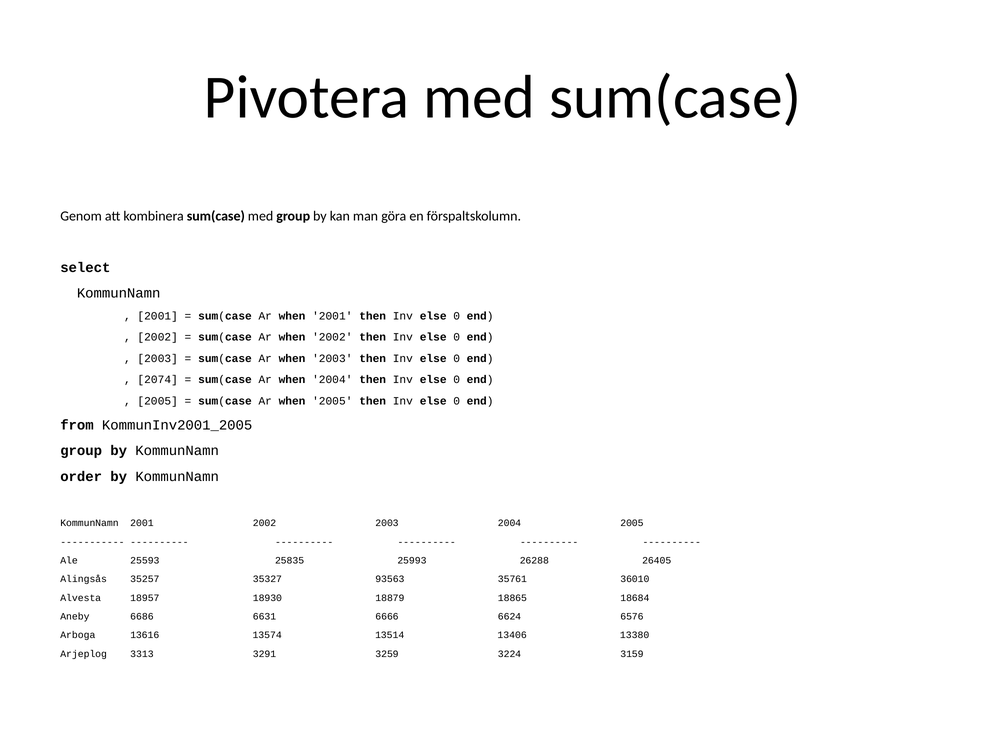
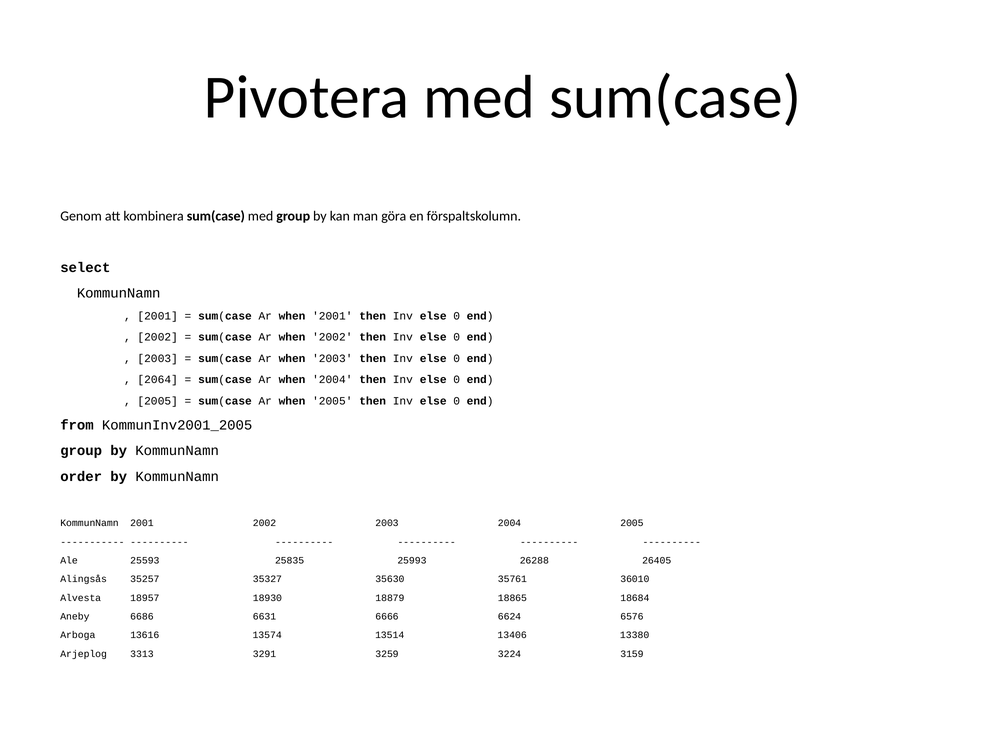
2074: 2074 -> 2064 (158, 380)
93563: 93563 -> 35630 (390, 580)
